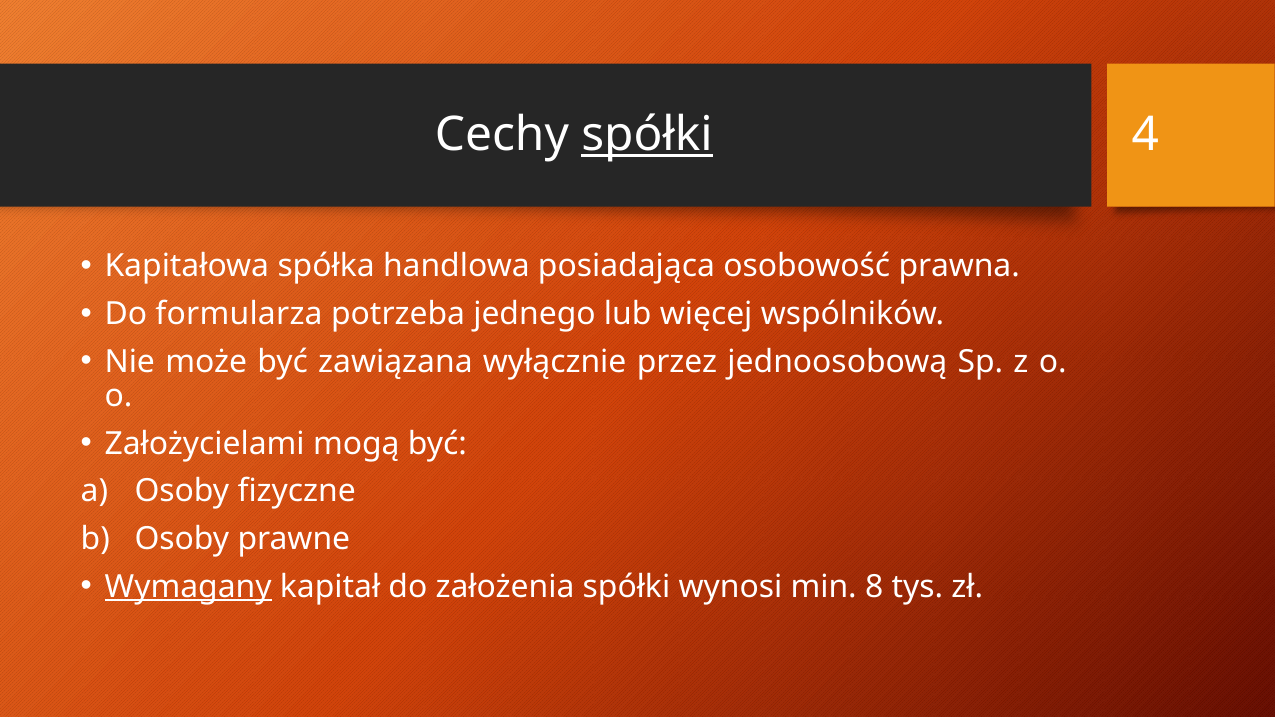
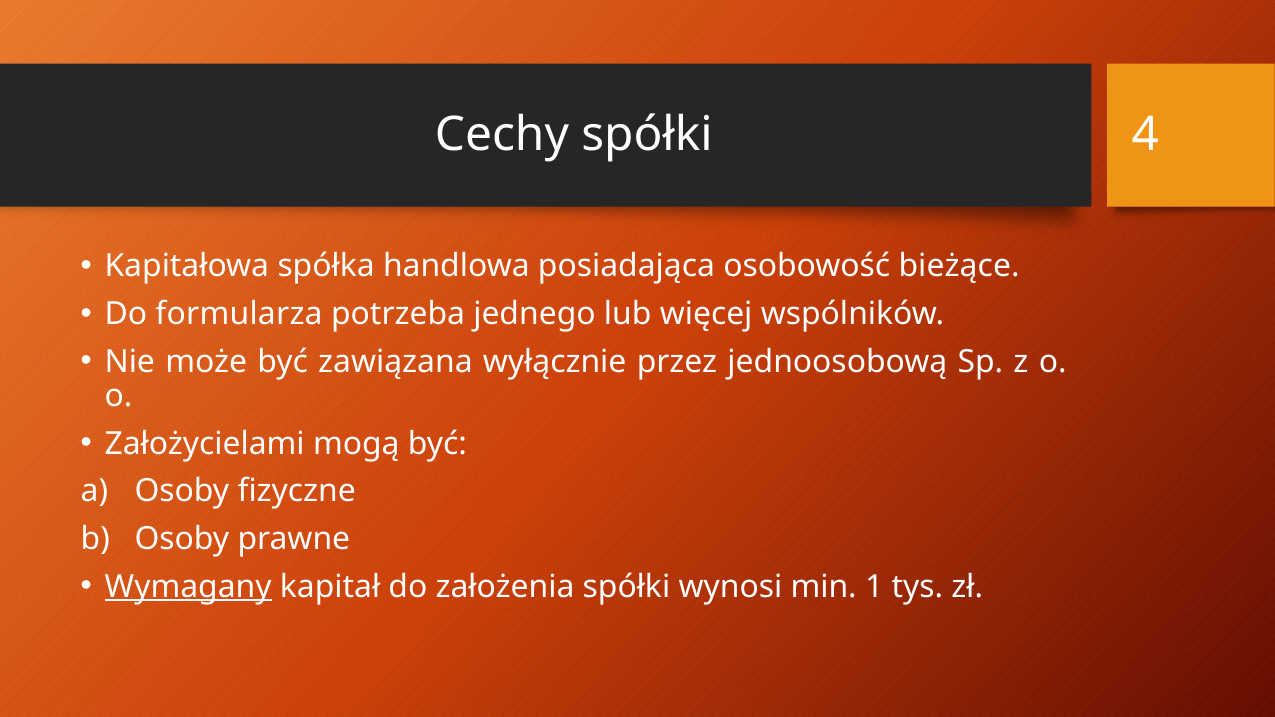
spółki underline: present -> none (647, 135)
prawna: prawna -> bieżące (959, 266)
8: 8 -> 1 (874, 587)
